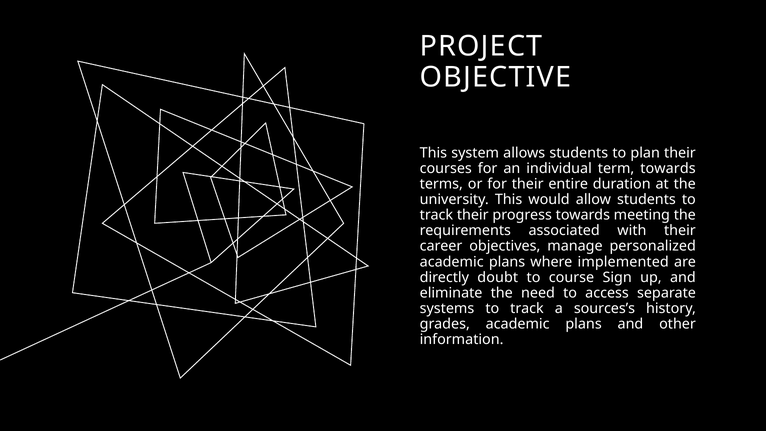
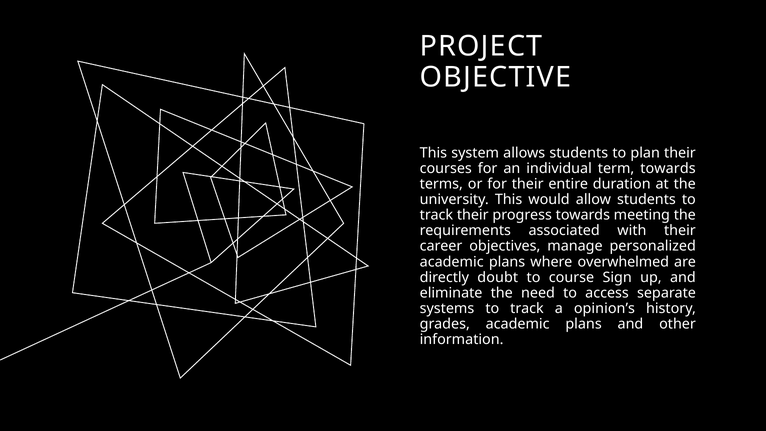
implemented: implemented -> overwhelmed (623, 262)
sources’s: sources’s -> opinion’s (604, 308)
